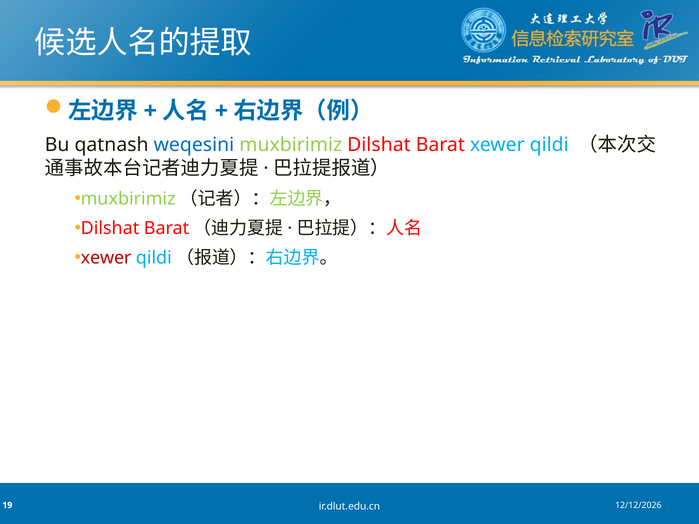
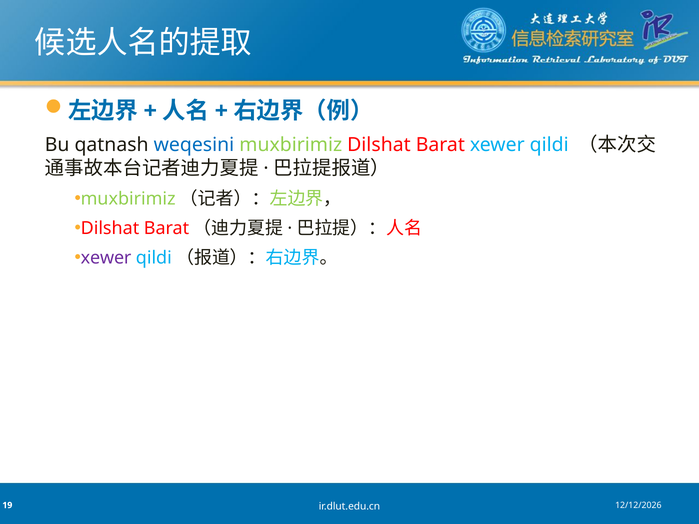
xewer colour: red -> purple (106, 258)
